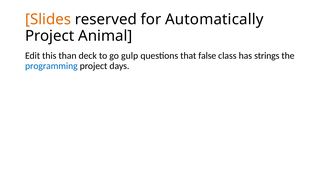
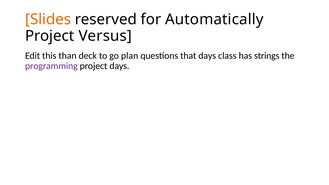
Animal: Animal -> Versus (105, 36)
gulp: gulp -> plan (130, 56)
that false: false -> days (207, 56)
programming colour: blue -> purple (51, 66)
